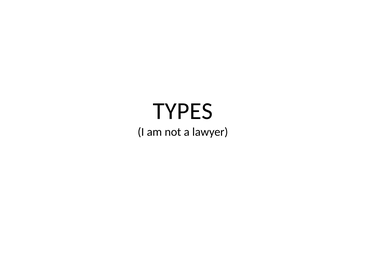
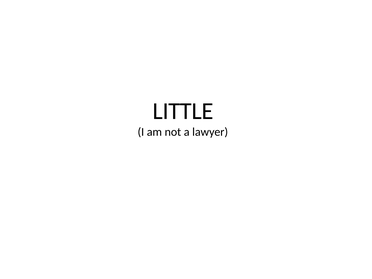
TYPES: TYPES -> LITTLE (183, 111)
